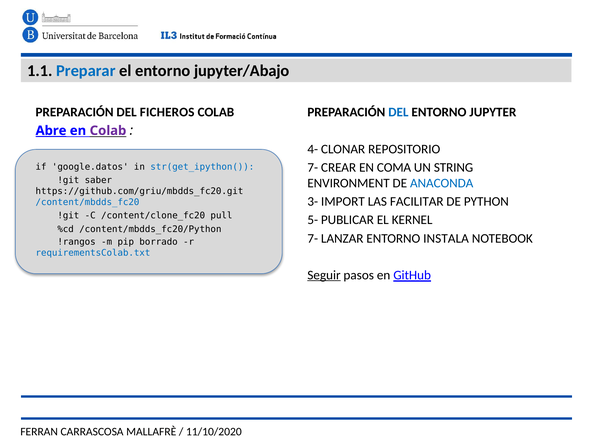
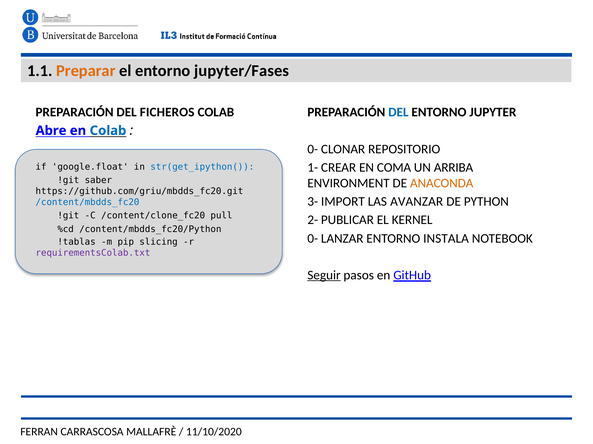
Preparar colour: blue -> orange (86, 71)
jupyter/Abajo: jupyter/Abajo -> jupyter/Fases (242, 71)
Abre underline: present -> none (51, 131)
Colab colour: purple -> blue (108, 131)
4-: 4- -> 0- (313, 149)
7-: 7- -> 1- (313, 168)
STRING: STRING -> ARRIBA (454, 168)
google.datos: google.datos -> google.float (90, 167)
ANACONDA colour: blue -> orange (442, 183)
FACILITAR: FACILITAR -> AVANZAR (417, 202)
5-: 5- -> 2- (313, 220)
7-: 7- -> 0- (313, 239)
!rangos: !rangos -> !tablas (77, 242)
borrado: borrado -> slicing (159, 242)
requirementsColab.txt colour: blue -> purple (93, 253)
